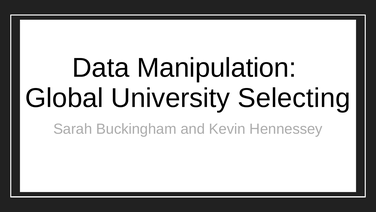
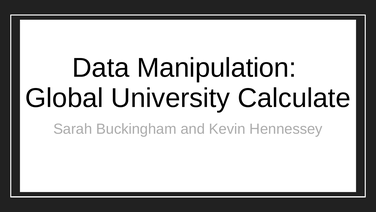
Selecting: Selecting -> Calculate (294, 98)
